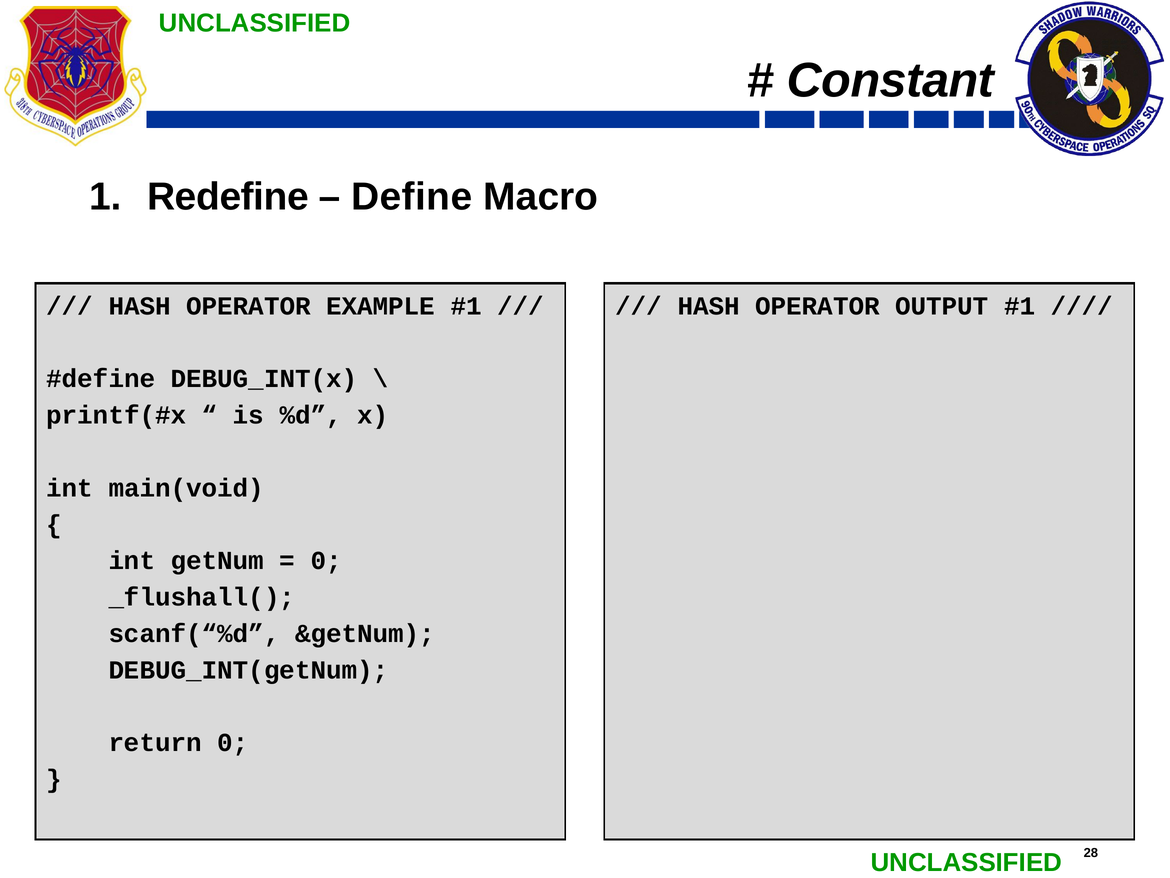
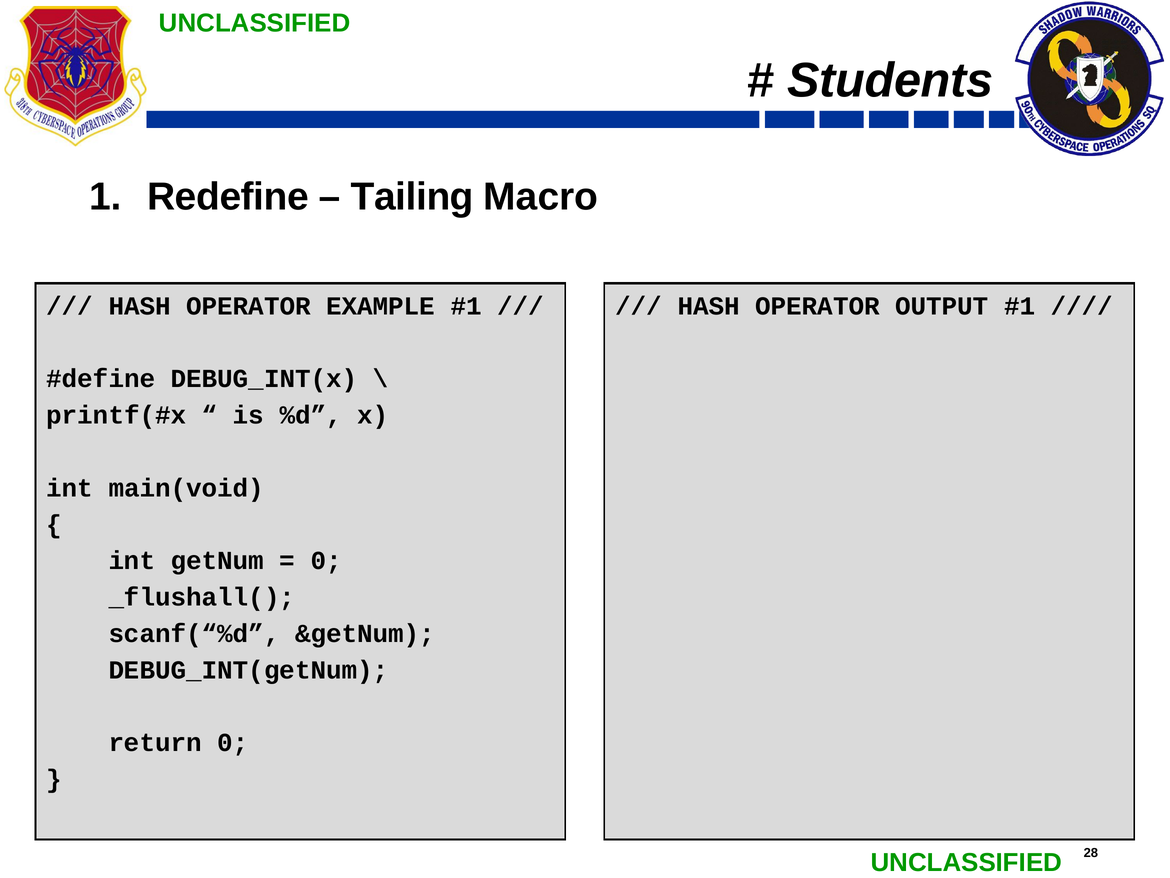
Constant: Constant -> Students (890, 80)
Define: Define -> Tailing (412, 197)
